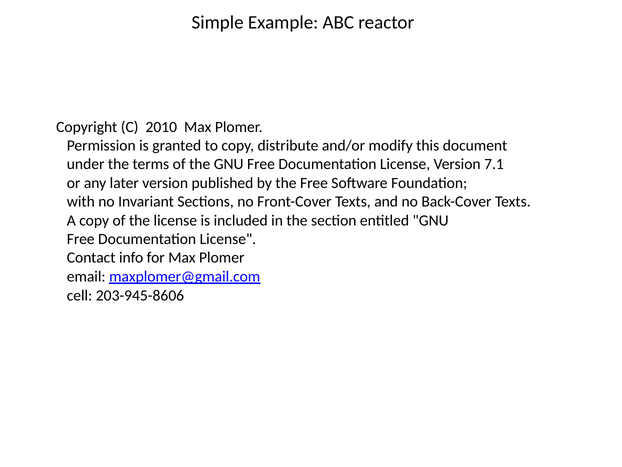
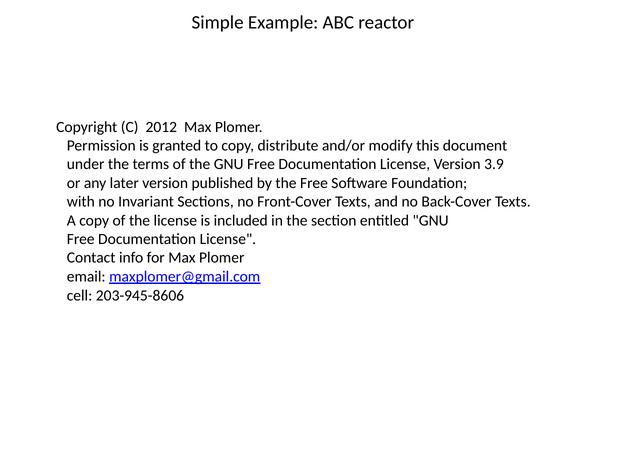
2010: 2010 -> 2012 (161, 127)
7.1: 7.1 -> 3.9 (494, 164)
